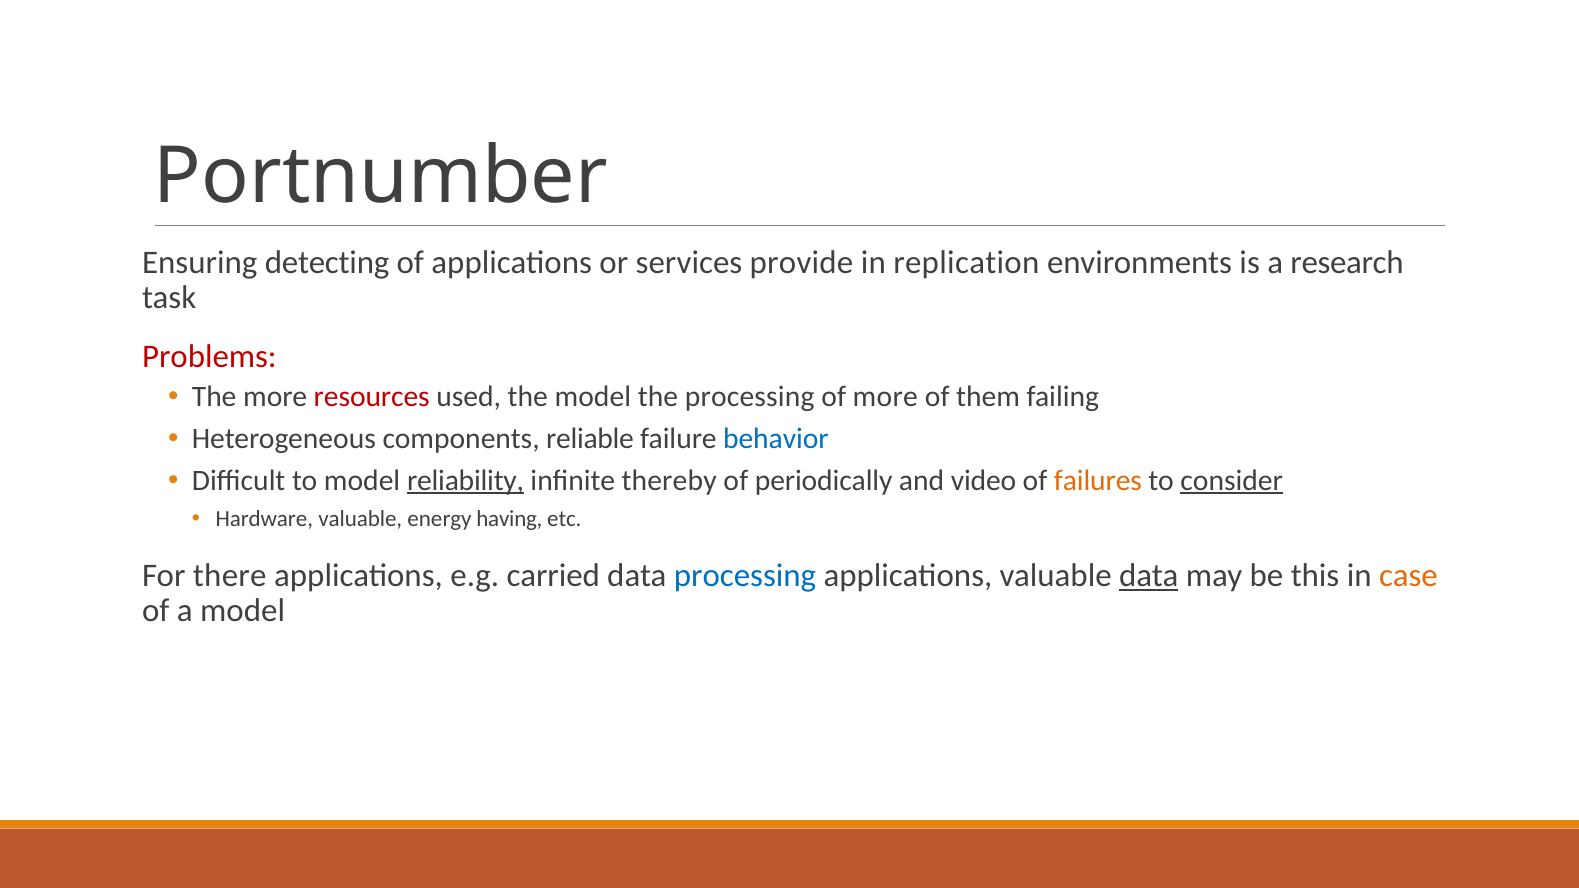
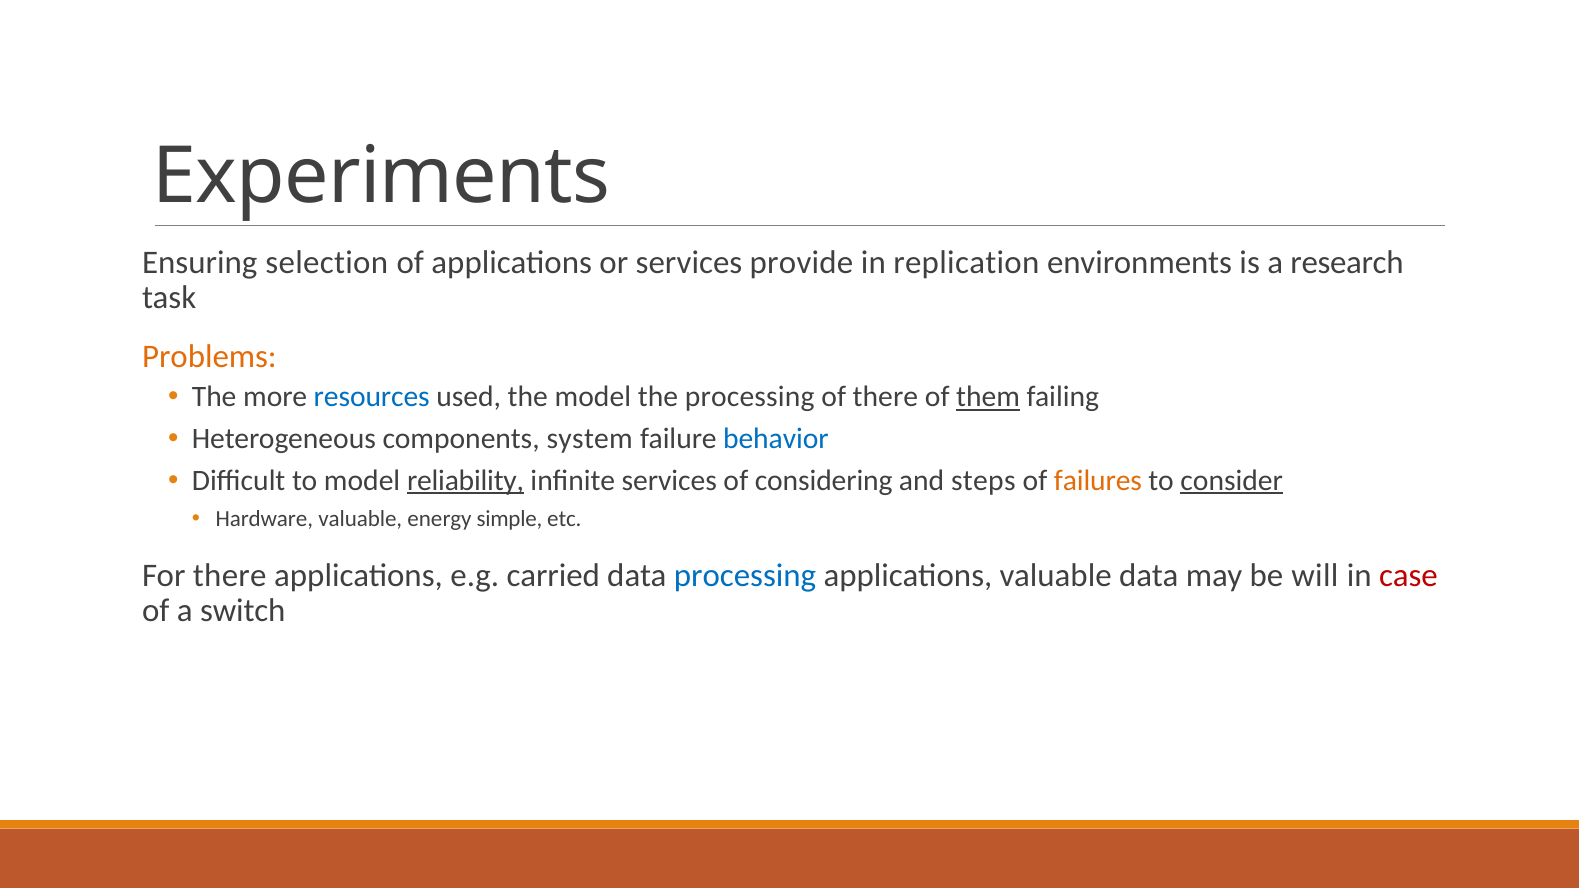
Portnumber: Portnumber -> Experiments (381, 177)
detecting: detecting -> selection (327, 263)
Problems colour: red -> orange (209, 357)
resources colour: red -> blue (372, 397)
of more: more -> there (885, 397)
them underline: none -> present (988, 397)
reliable: reliable -> system (590, 439)
infinite thereby: thereby -> services (669, 481)
periodically: periodically -> considering (824, 481)
video: video -> steps (983, 481)
having: having -> simple (509, 519)
data underline: present -> none (1149, 576)
this: this -> will (1315, 576)
case colour: orange -> red (1408, 576)
a model: model -> switch (243, 611)
